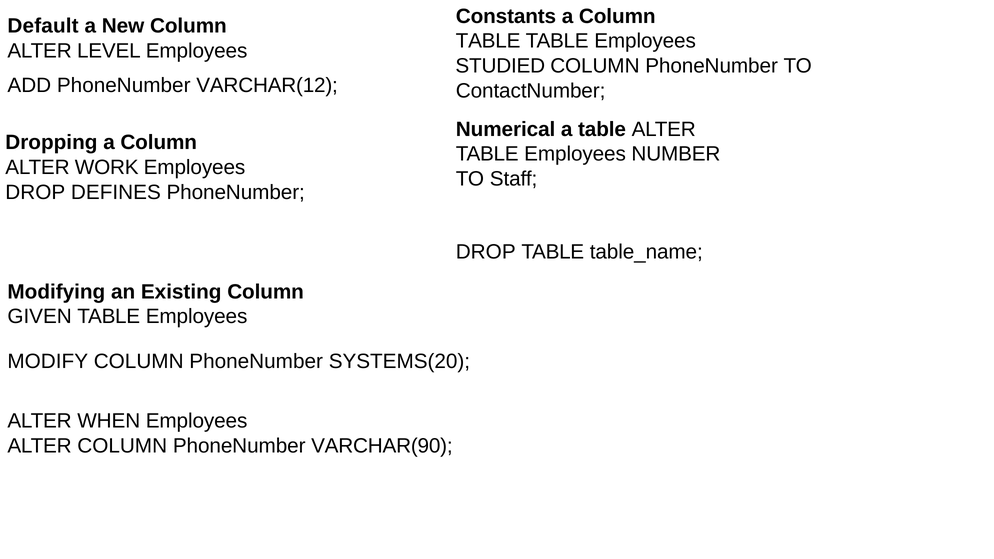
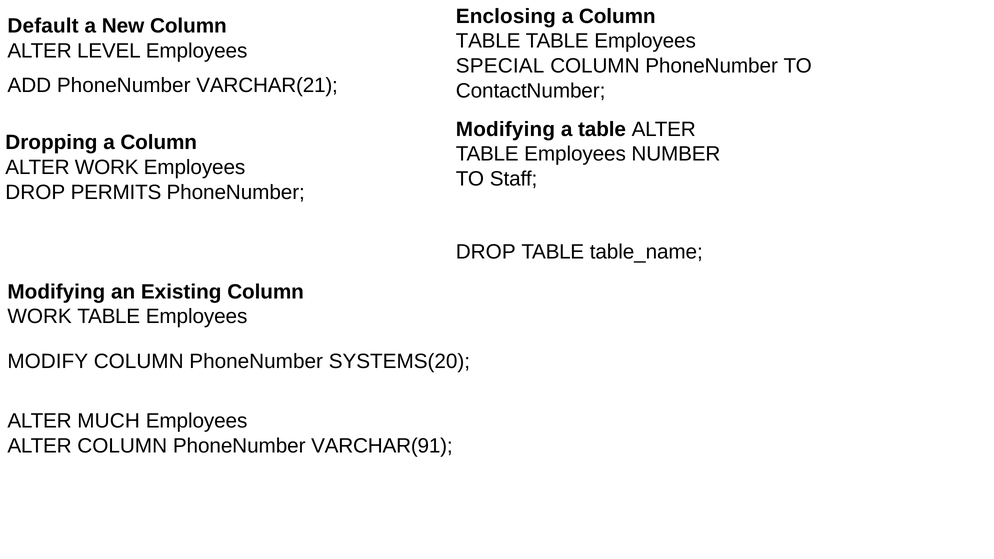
Constants: Constants -> Enclosing (506, 16)
STUDIED: STUDIED -> SPECIAL (500, 66)
VARCHAR(12: VARCHAR(12 -> VARCHAR(21 (267, 85)
Numerical: Numerical -> Modifying (505, 129)
DEFINES: DEFINES -> PERMITS (116, 192)
GIVEN: GIVEN -> WORK (40, 317)
WHEN: WHEN -> MUCH (109, 421)
VARCHAR(90: VARCHAR(90 -> VARCHAR(91 (382, 446)
